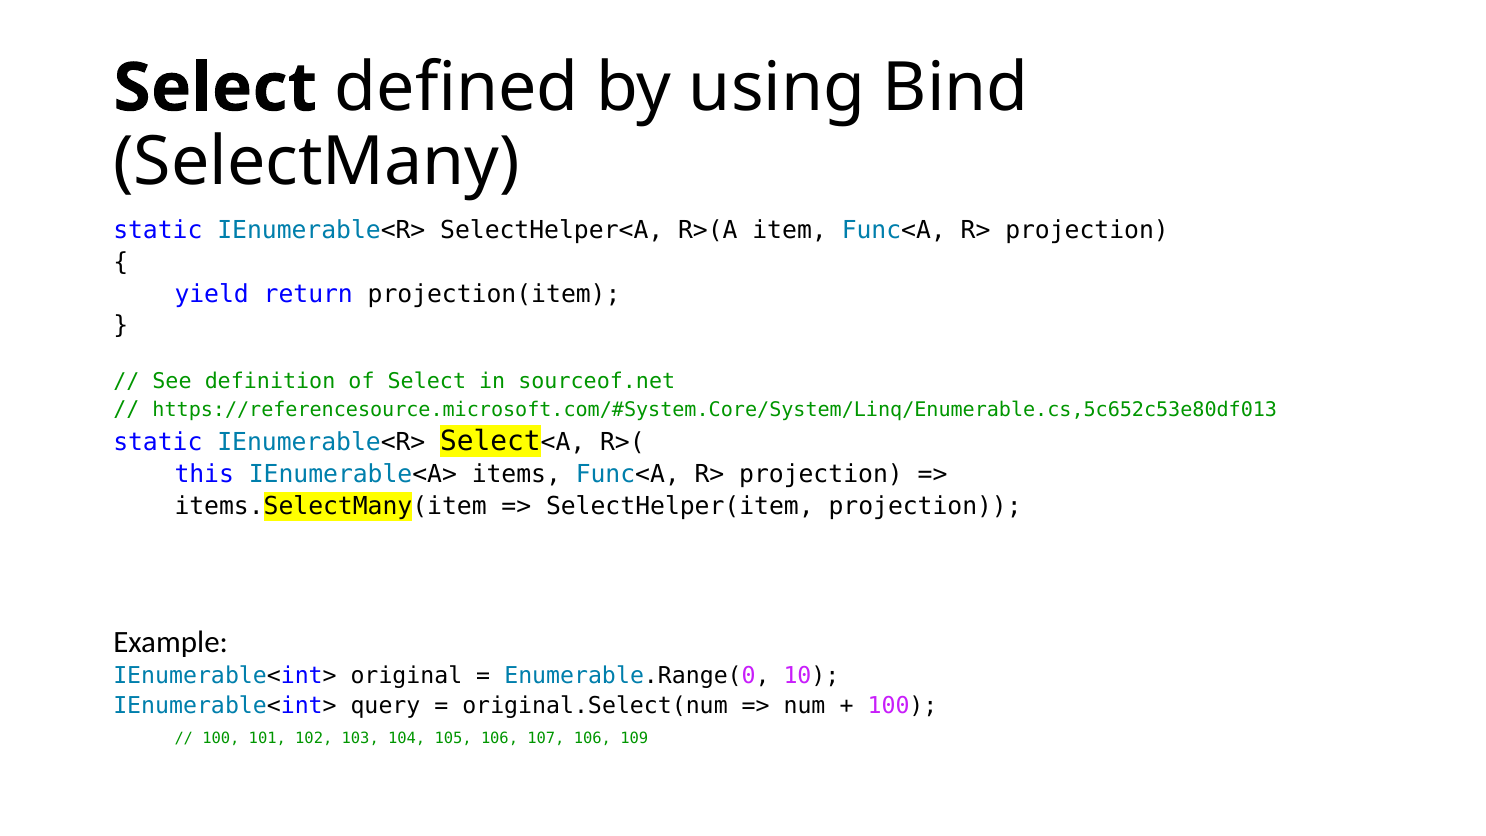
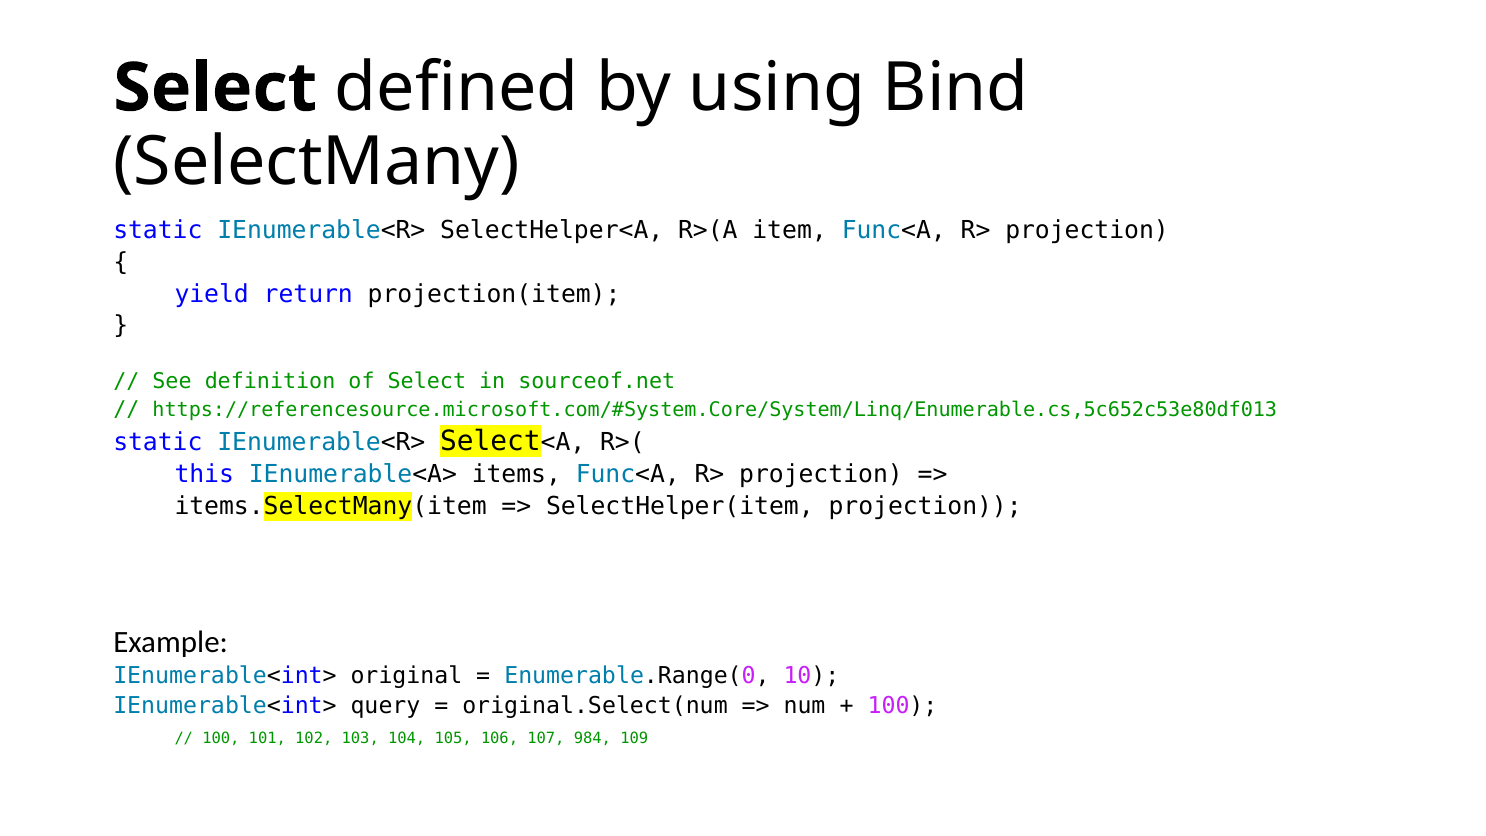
107 106: 106 -> 984 (592, 738)
